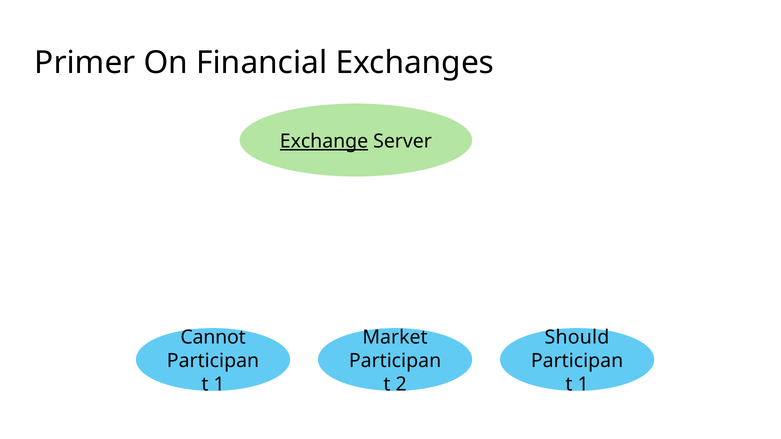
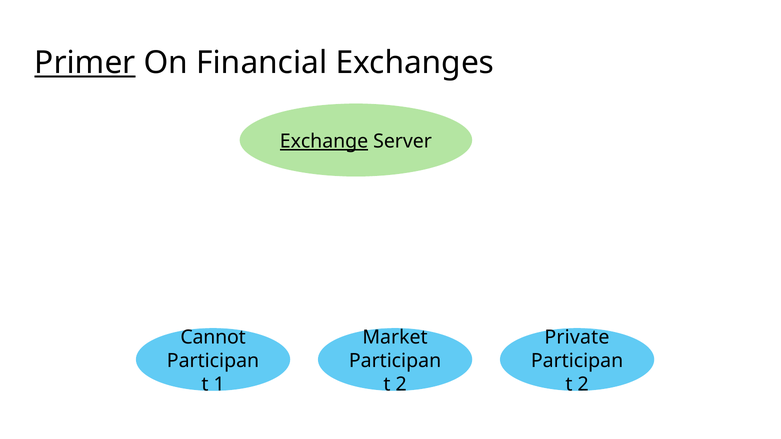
Primer underline: none -> present (85, 63)
Should: Should -> Private (577, 338)
1: 1 -> 2 (583, 385)
